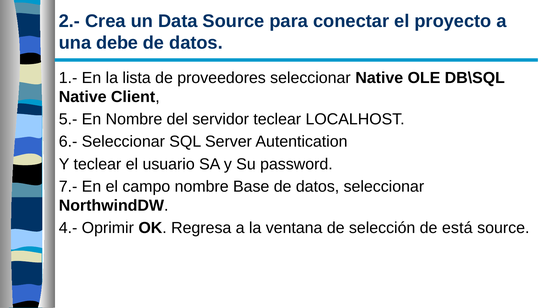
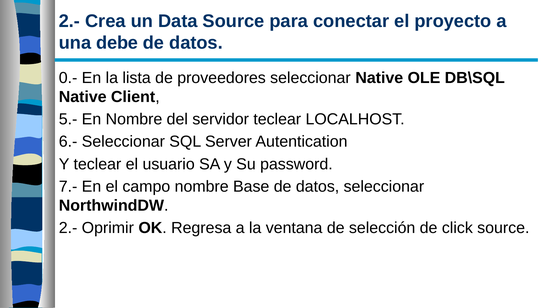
1.-: 1.- -> 0.- (68, 78)
4.-: 4.- -> 2.- (68, 228)
está: está -> click (457, 228)
